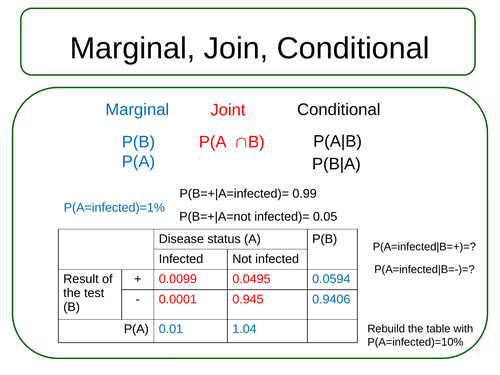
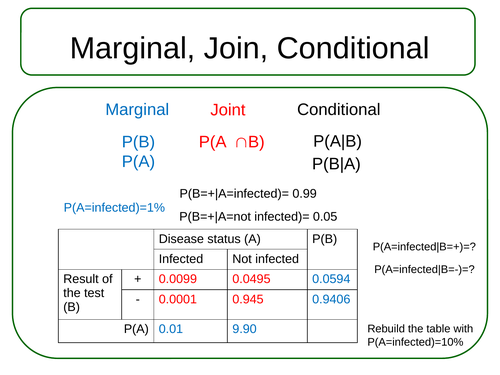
1.04: 1.04 -> 9.90 (245, 329)
